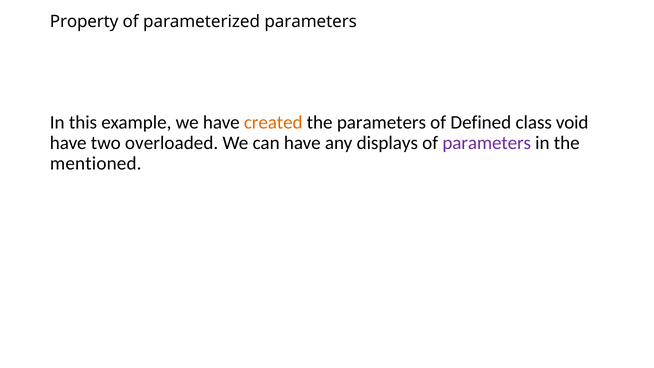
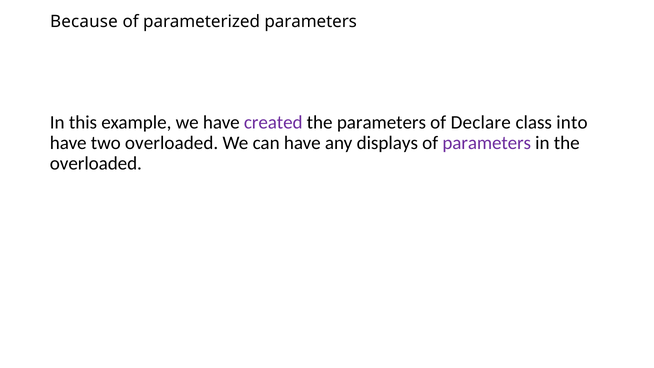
Property: Property -> Because (84, 22)
created colour: orange -> purple (273, 122)
Defined: Defined -> Declare (481, 122)
void: void -> into (572, 122)
mentioned: mentioned -> overloaded (96, 163)
